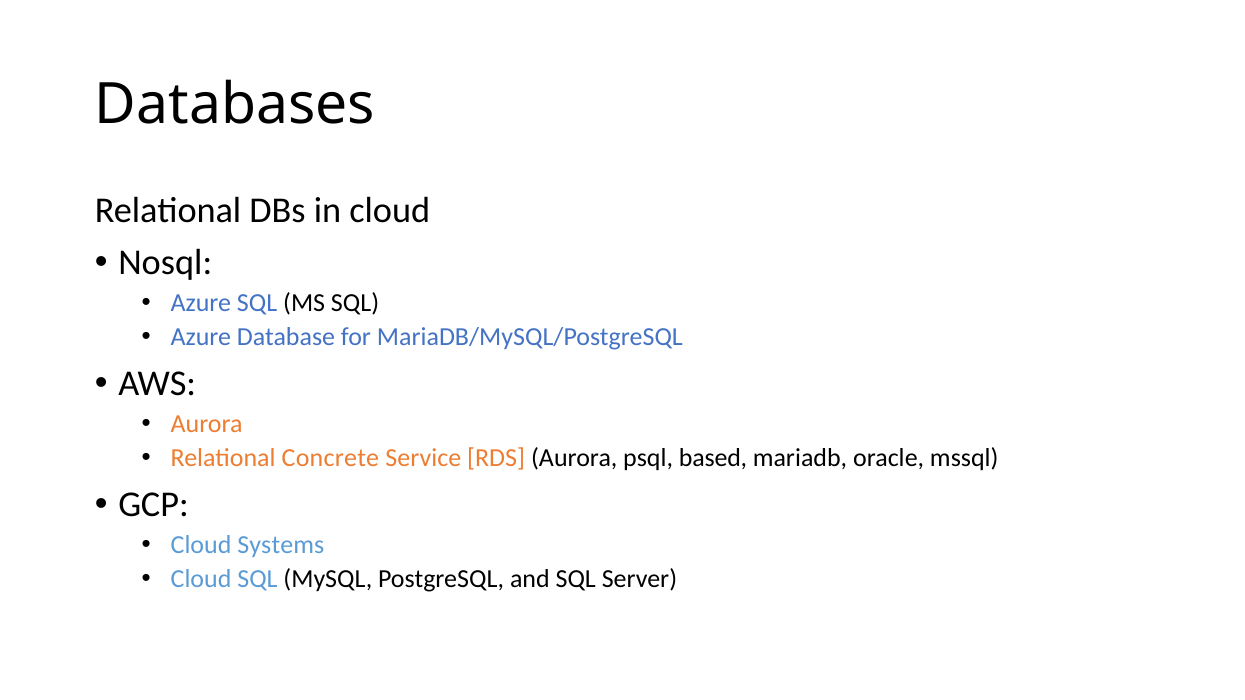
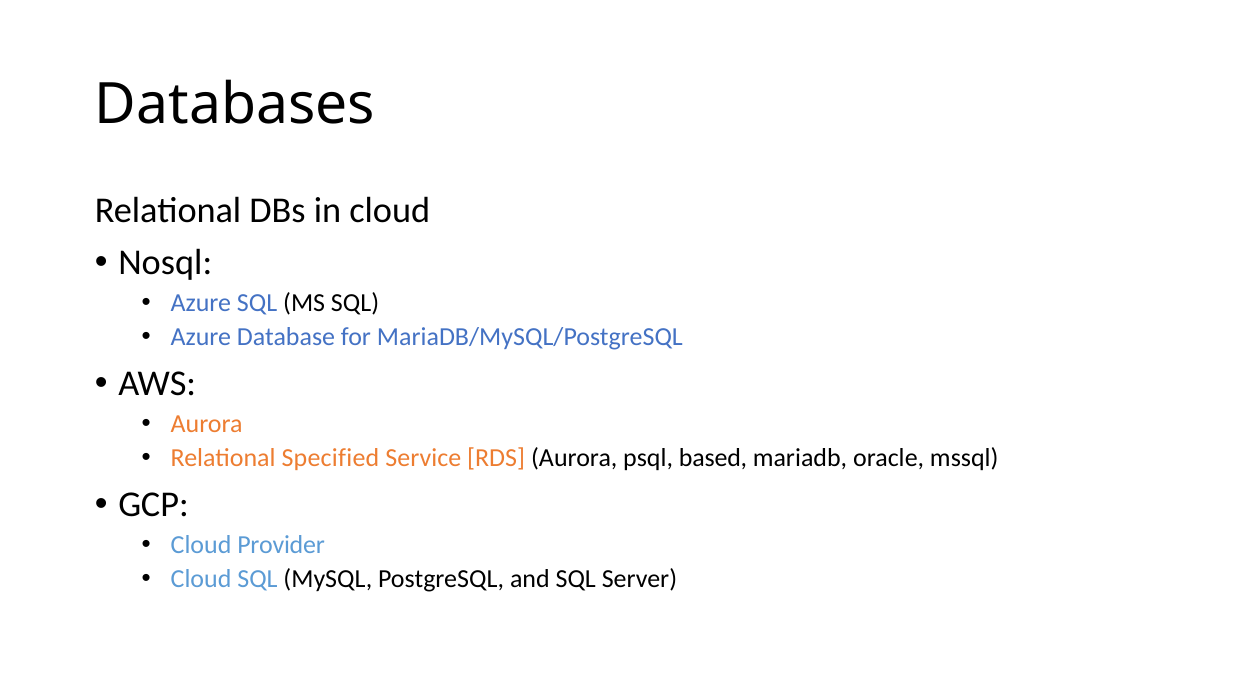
Concrete: Concrete -> Specified (330, 458)
Systems: Systems -> Provider (281, 545)
